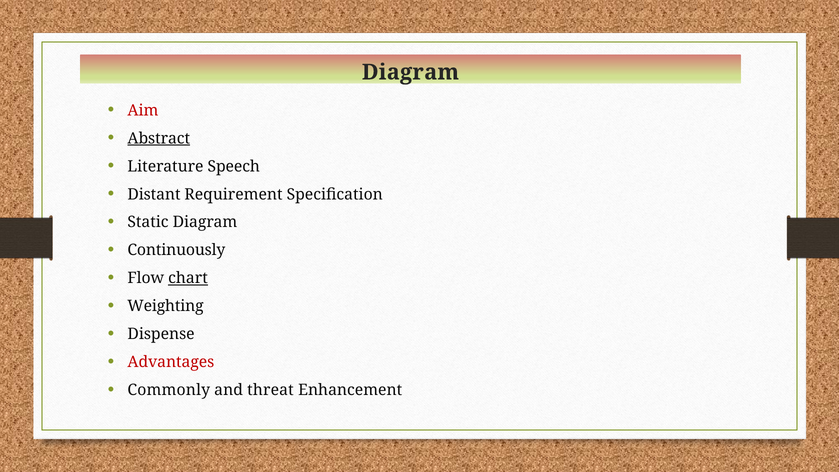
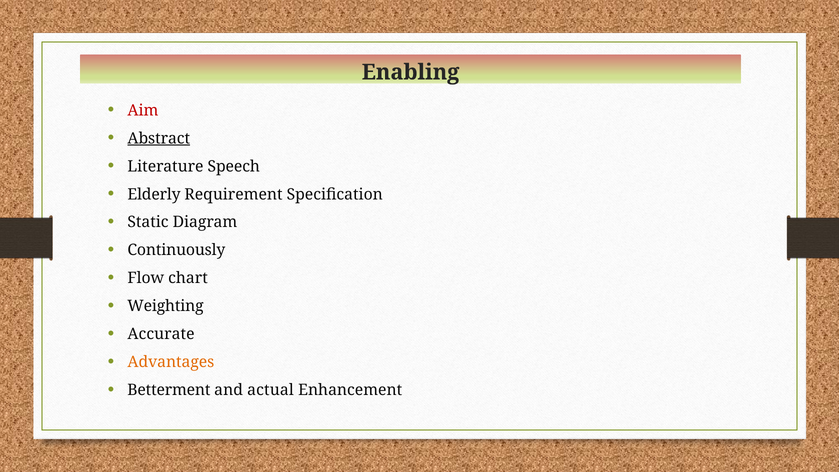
Diagram: Diagram -> Enabling (411, 72)
Distant: Distant -> Elderly (154, 194)
chart underline: present -> none (188, 278)
Dispense: Dispense -> Accurate (161, 334)
Advantages colour: red -> orange (171, 362)
Commonly: Commonly -> Betterment (169, 390)
threat: threat -> actual (271, 390)
